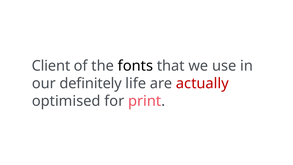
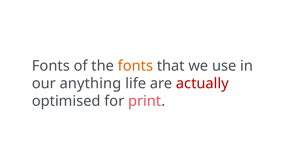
Client: Client -> Fonts (51, 66)
fonts colour: black -> orange (135, 66)
definitely: definitely -> anything (90, 83)
